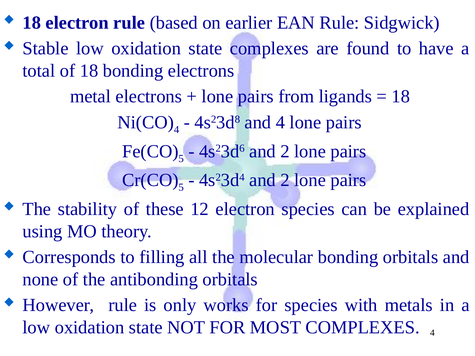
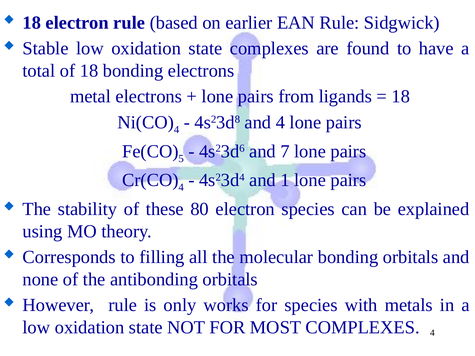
4s23d6 and 2: 2 -> 7 (285, 151)
5: 5 -> 4 (181, 188)
4s23d4 and 2: 2 -> 1 (285, 180)
12: 12 -> 80 (200, 209)
